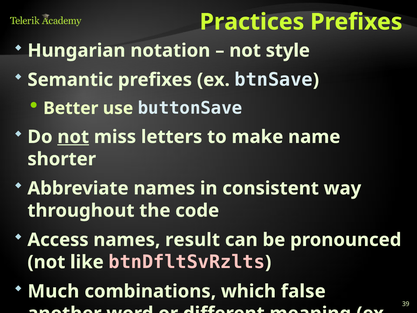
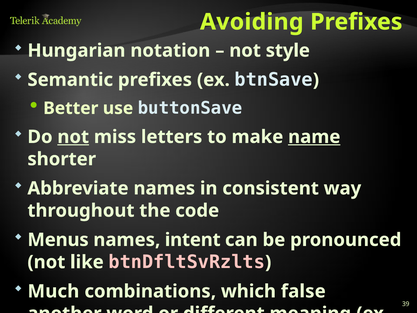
Practices: Practices -> Avoiding (252, 22)
name underline: none -> present (314, 137)
Access: Access -> Menus (58, 240)
result: result -> intent (193, 240)
